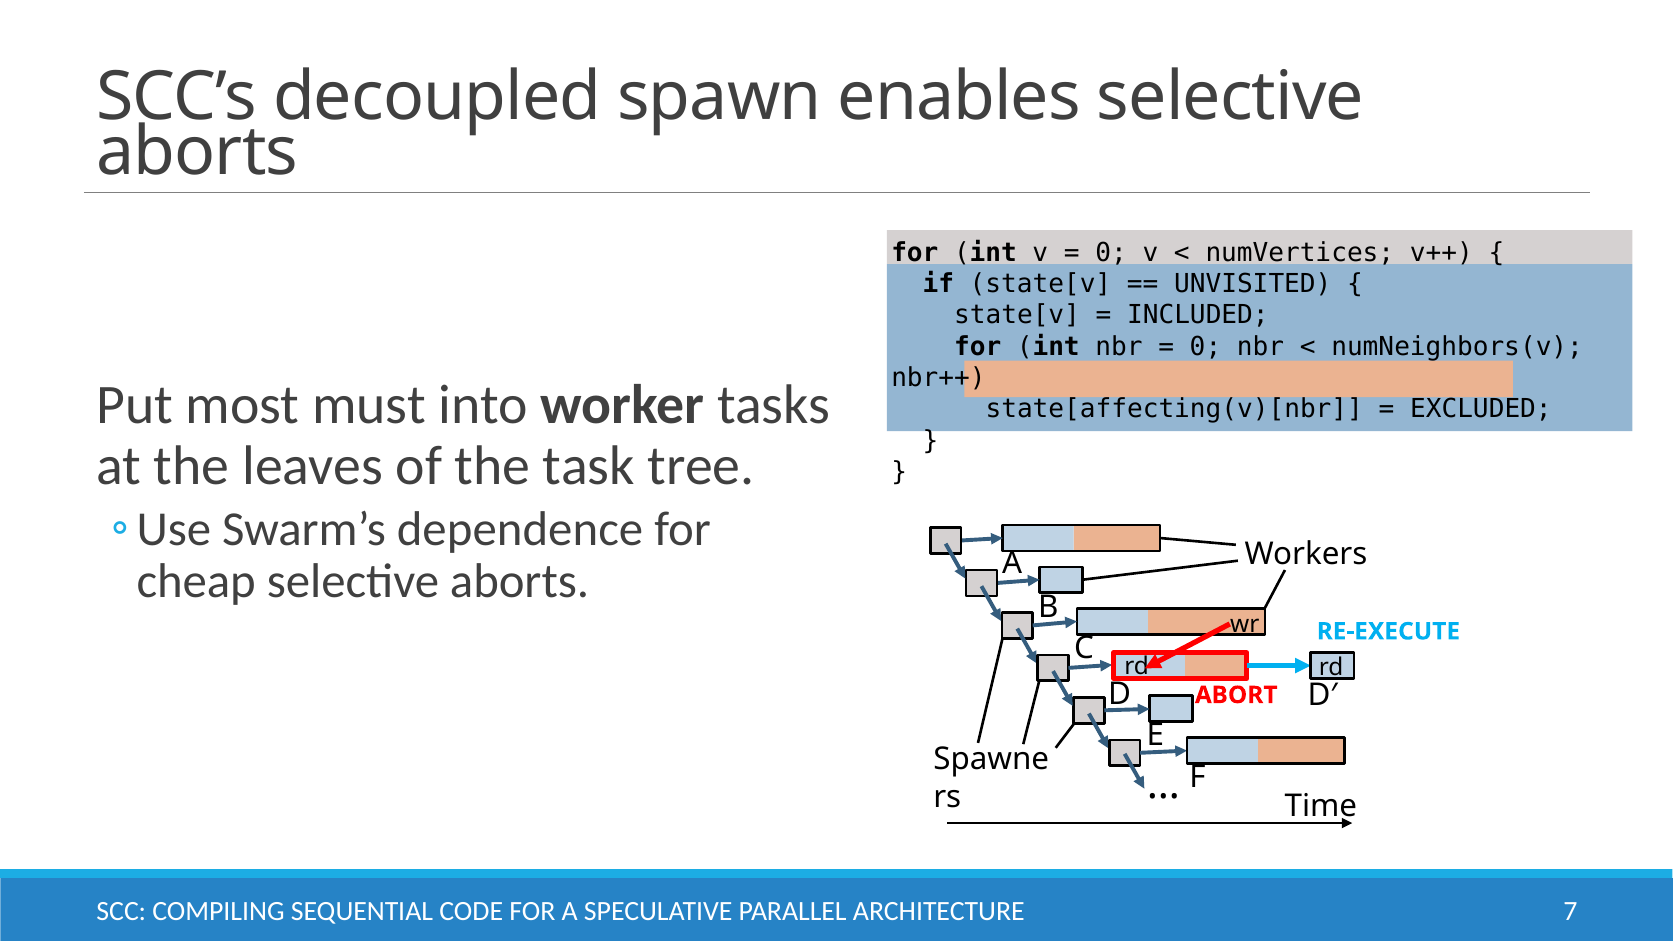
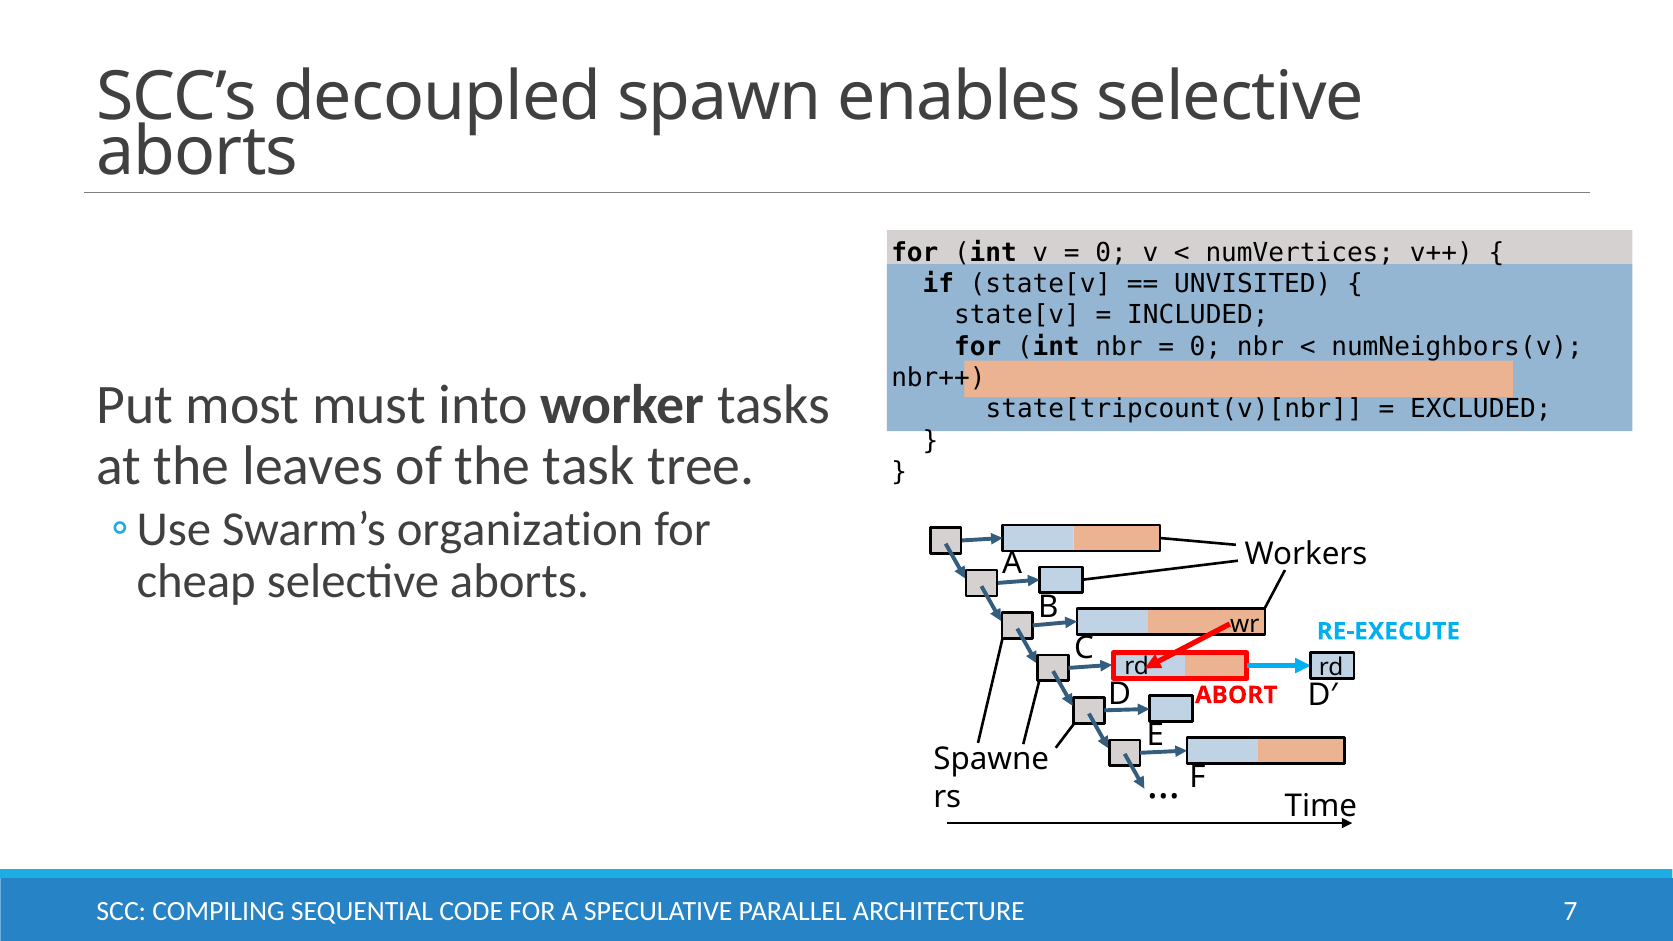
state[affecting(v)[nbr: state[affecting(v)[nbr -> state[tripcount(v)[nbr (1174, 409)
dependence: dependence -> organization (520, 529)
